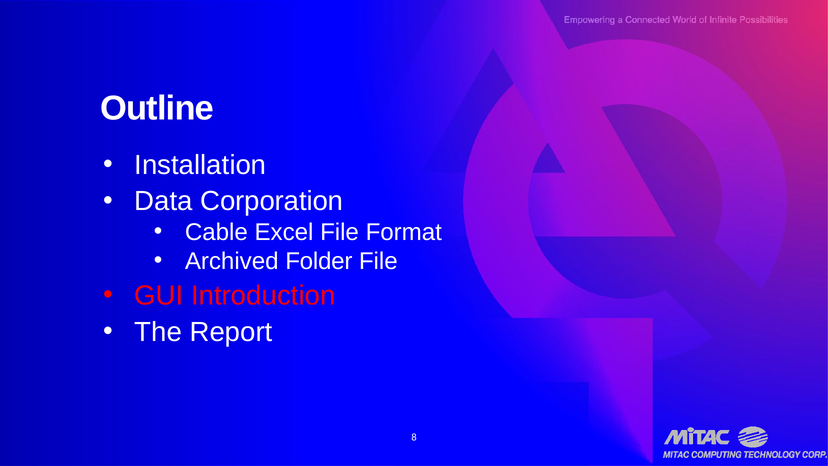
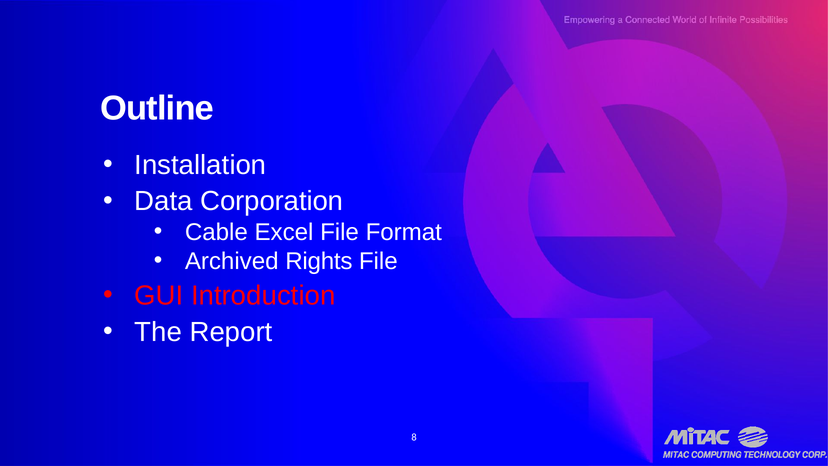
Folder: Folder -> Rights (319, 261)
